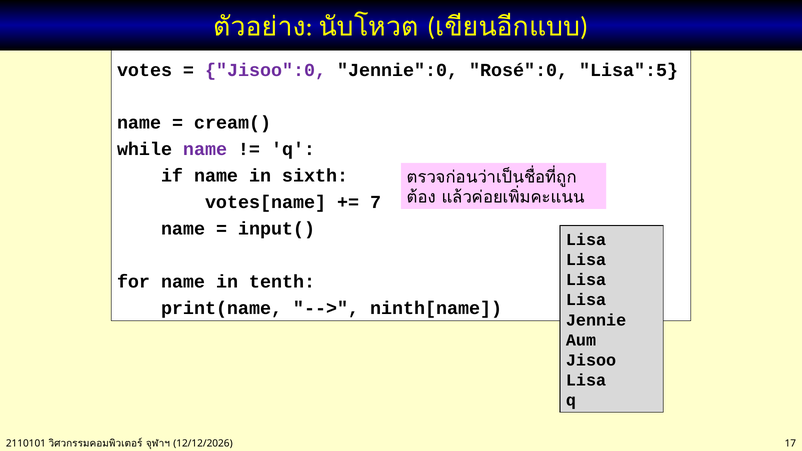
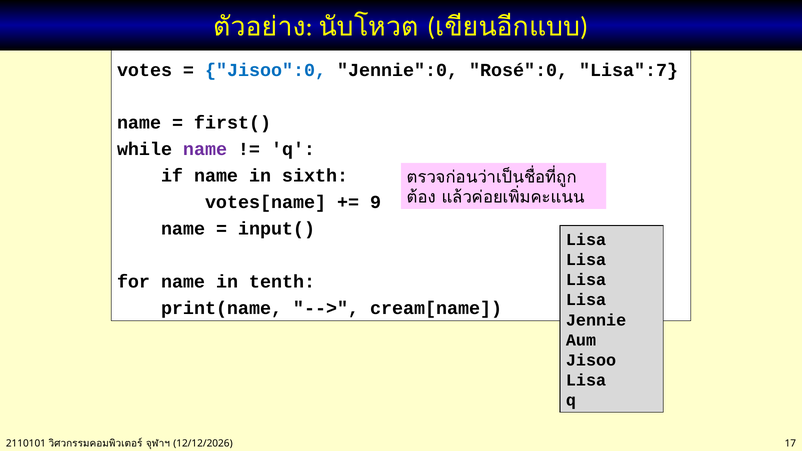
Jisoo":0 colour: purple -> blue (266, 70)
Lisa":5: Lisa":5 -> Lisa":7 (629, 70)
cream(: cream( -> first( (233, 123)
7: 7 -> 9 (376, 202)
ninth[name: ninth[name -> cream[name (436, 308)
